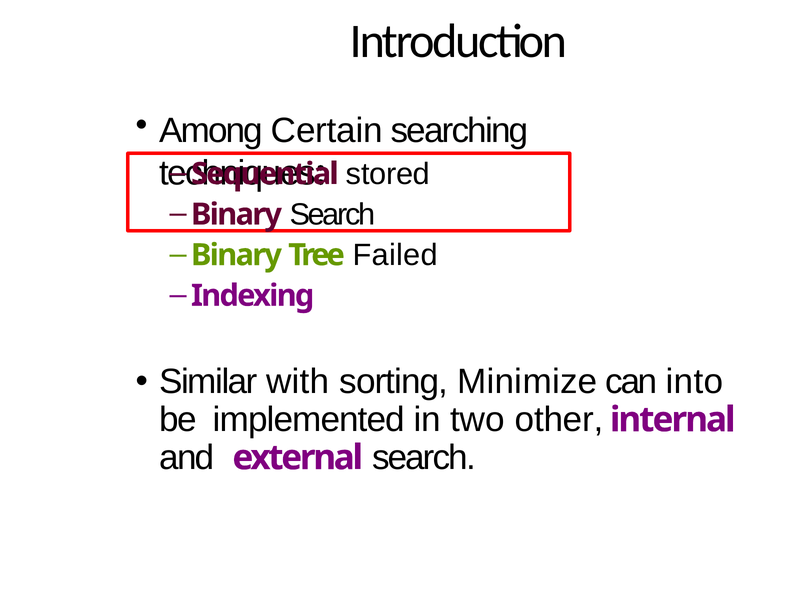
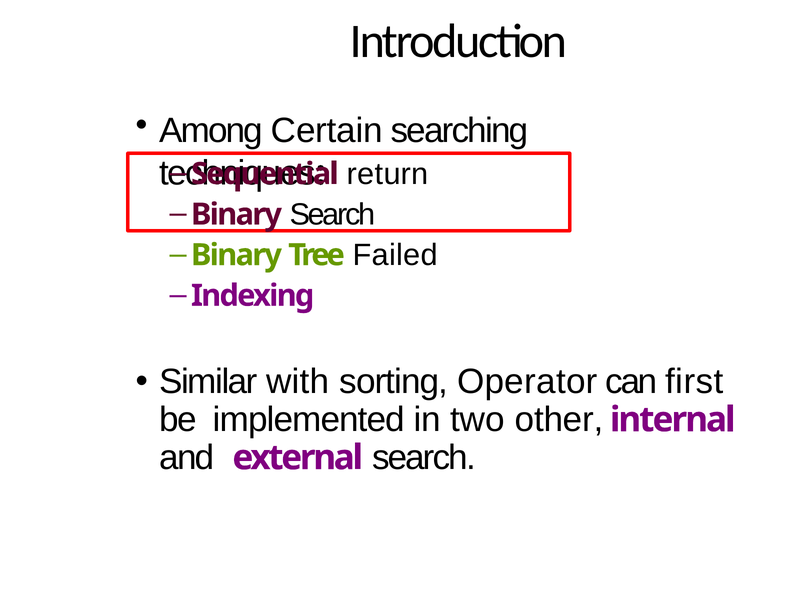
stored: stored -> return (388, 174)
Minimize: Minimize -> Operator (527, 382)
into: into -> first (694, 382)
